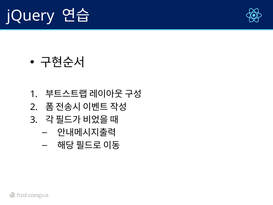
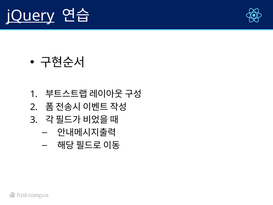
jQuery underline: none -> present (31, 16)
